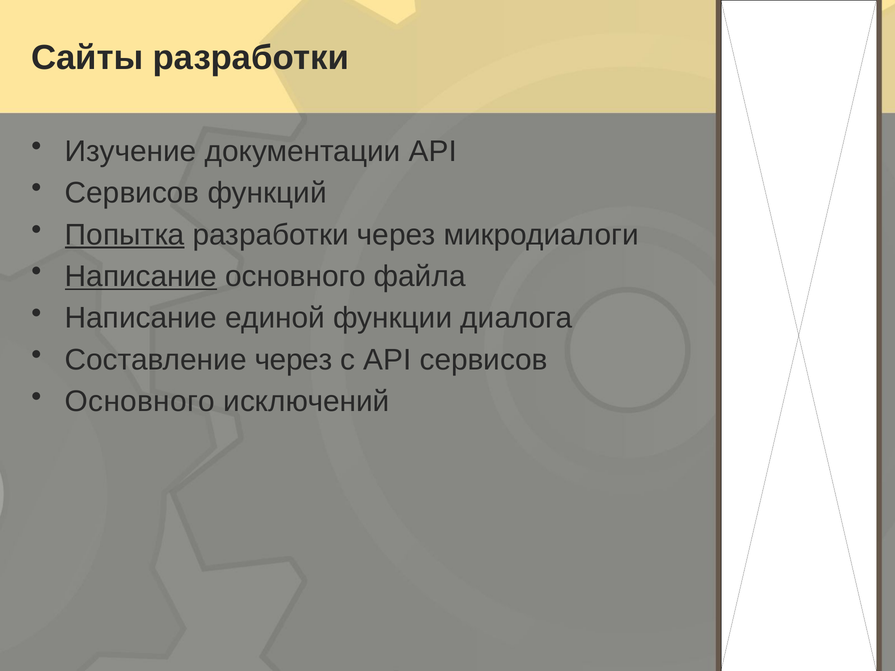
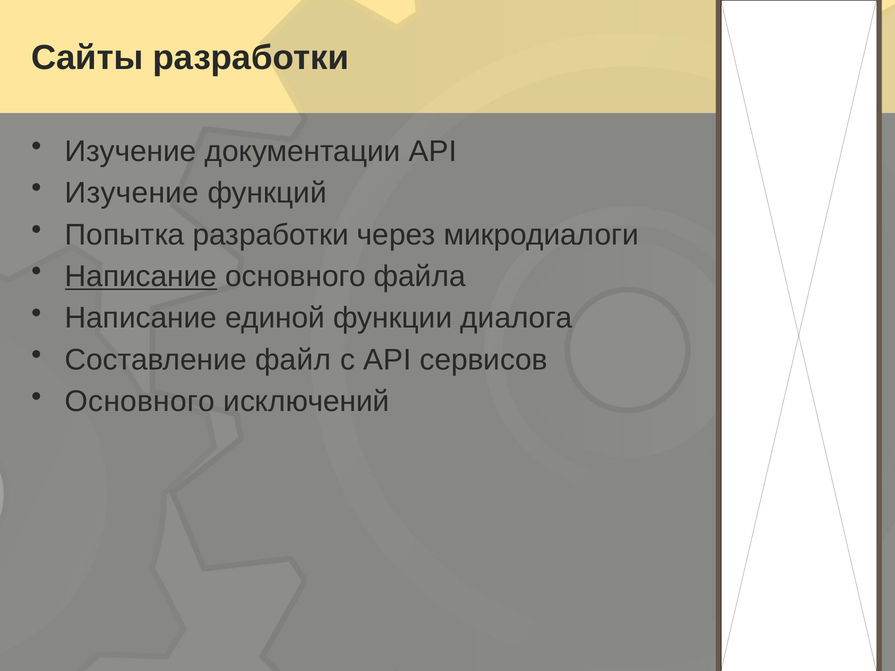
Сервисов: Сервисов -> Изучение (132, 193)
Попытка underline: present -> none (125, 235)
Составление через: через -> файл (293, 360)
